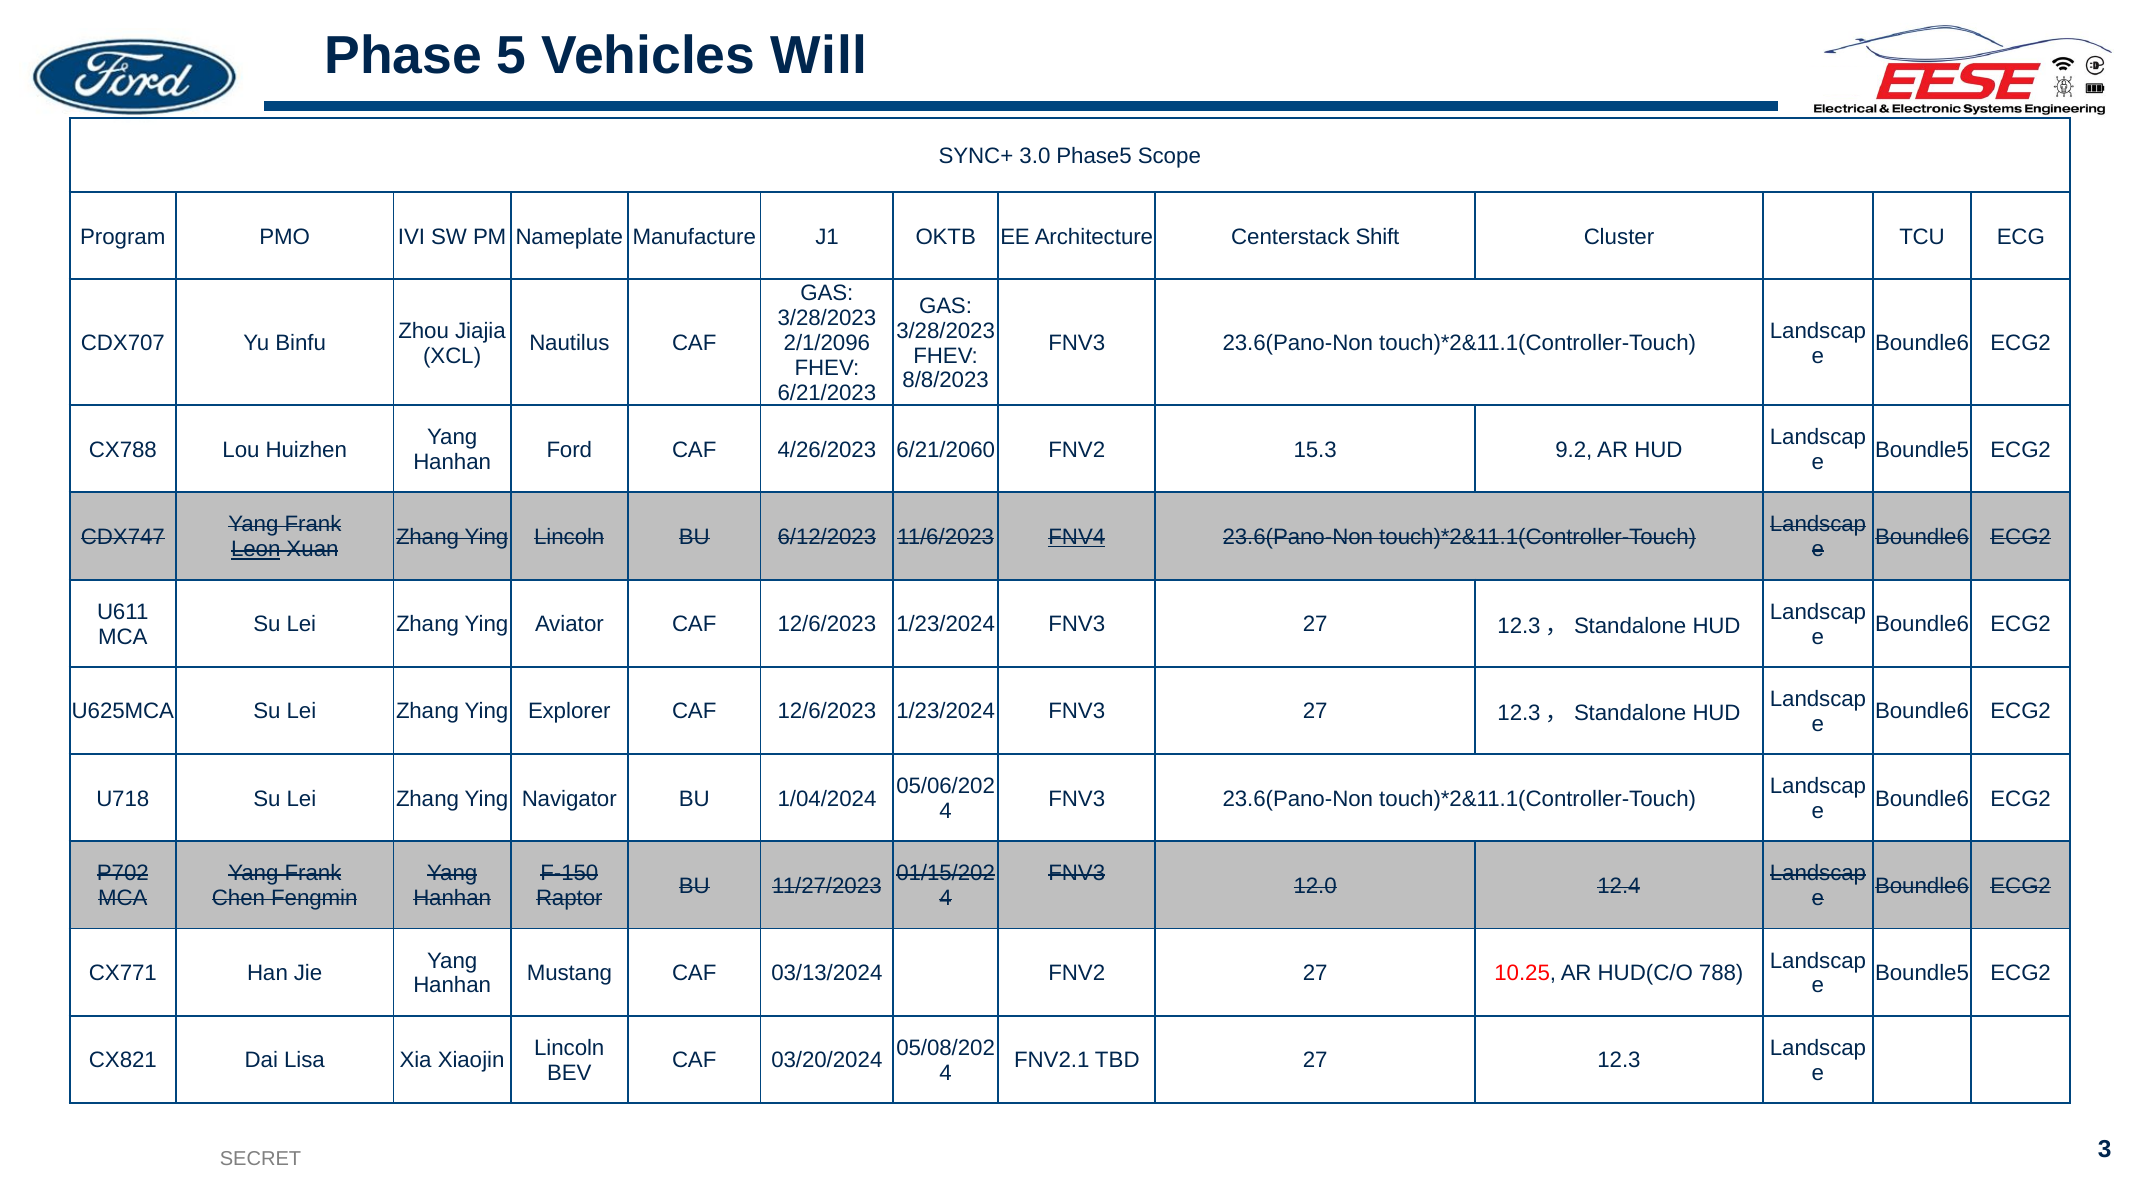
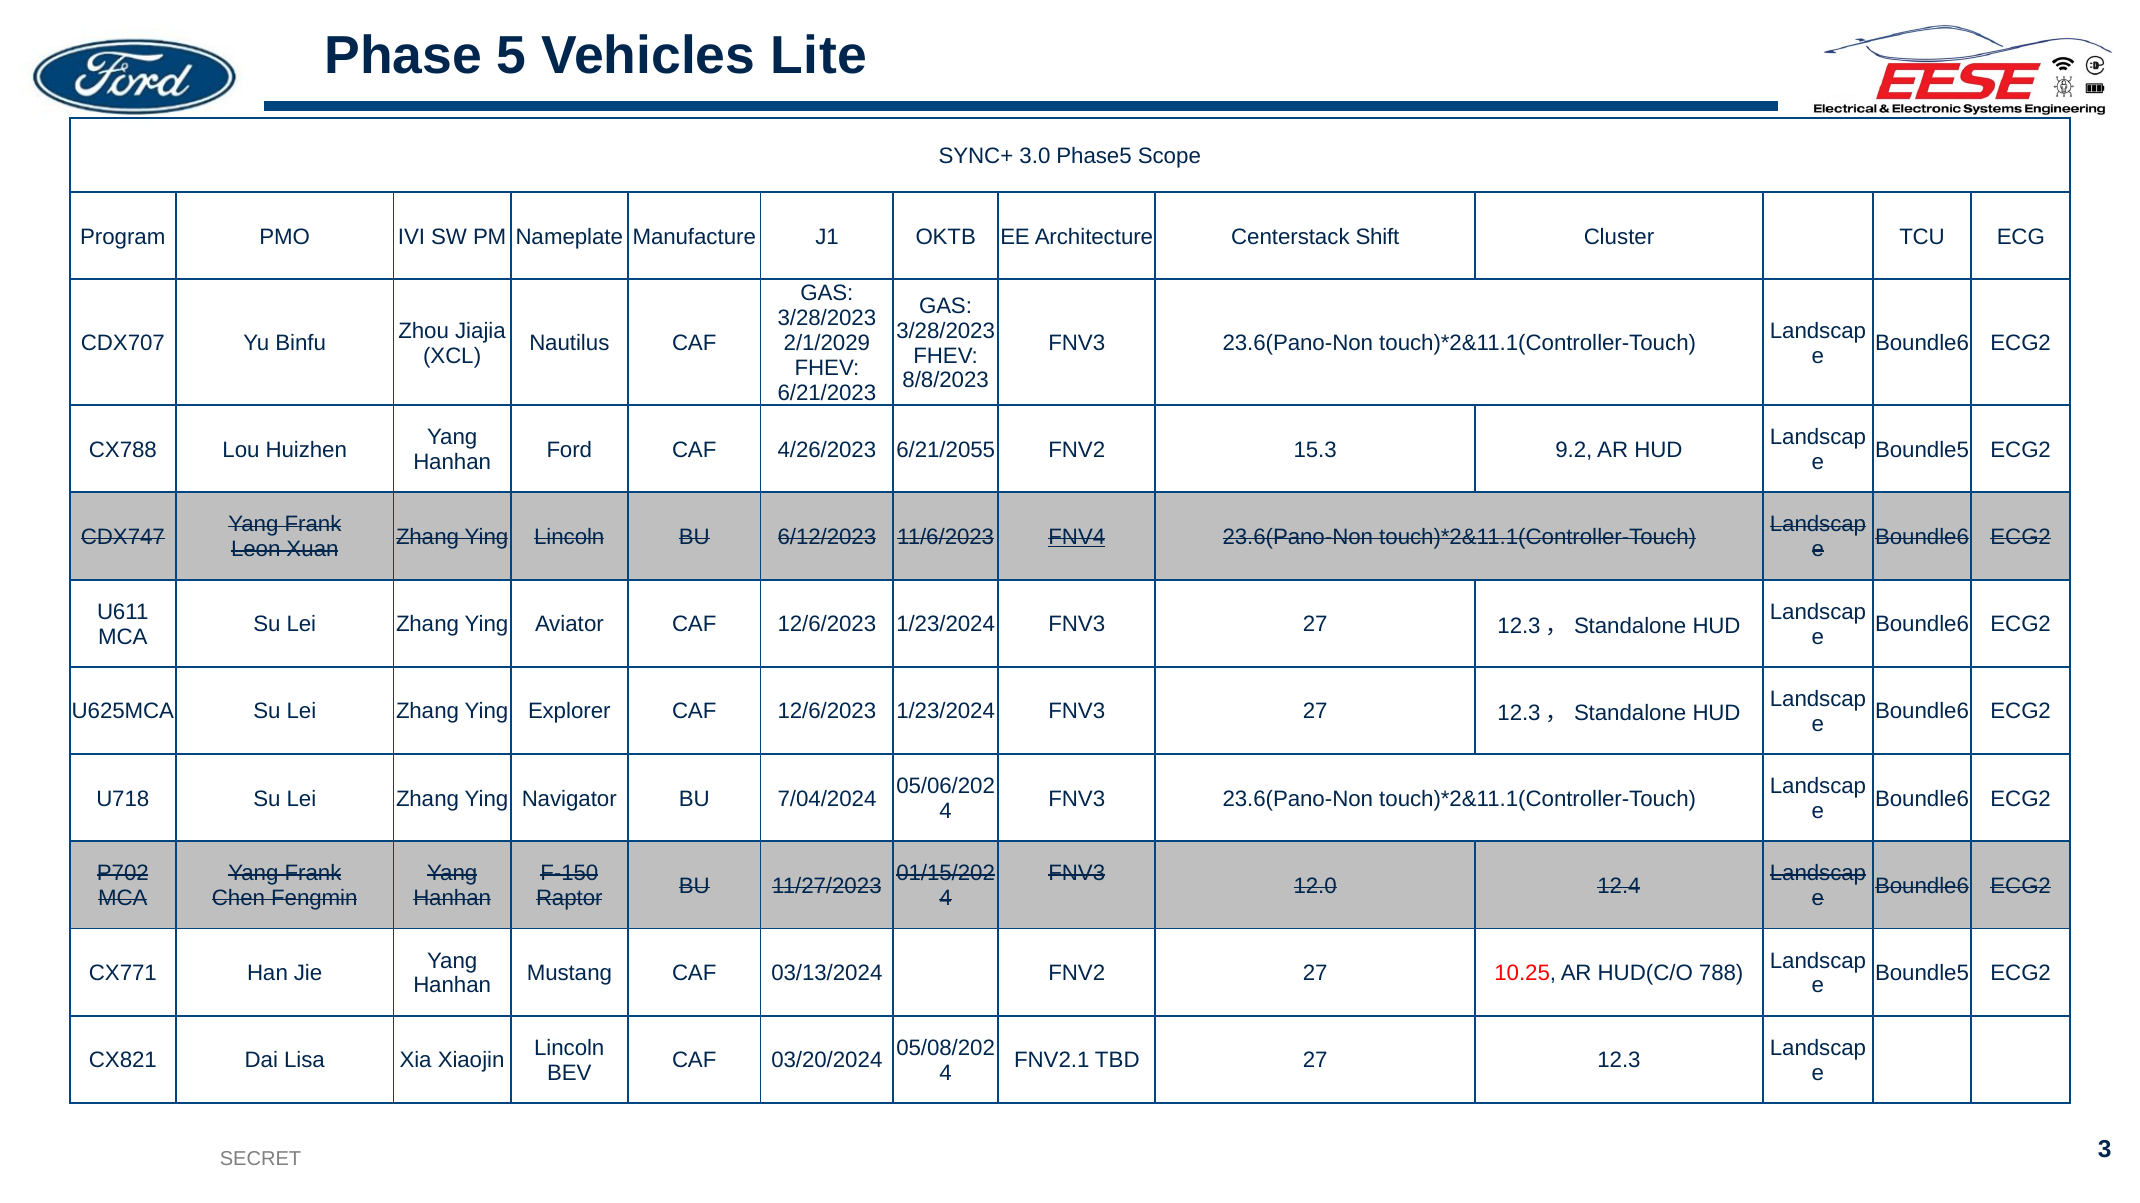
Will: Will -> Lite (819, 56)
2/1/2096: 2/1/2096 -> 2/1/2029 (827, 343)
6/21/2060: 6/21/2060 -> 6/21/2055 (946, 450)
Leon underline: present -> none (256, 550)
1/04/2024: 1/04/2024 -> 7/04/2024 (827, 799)
